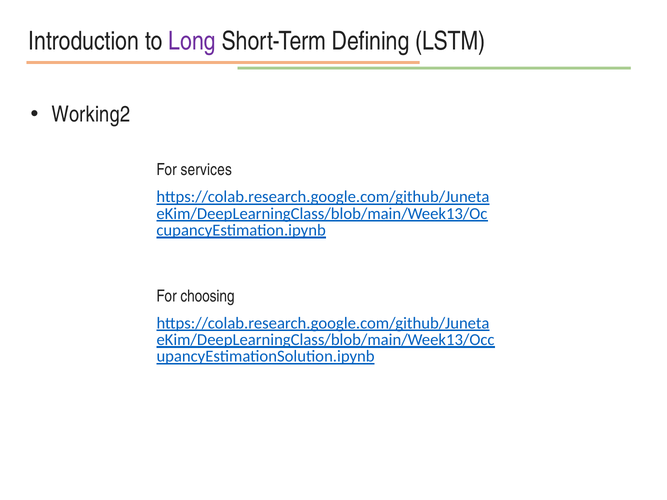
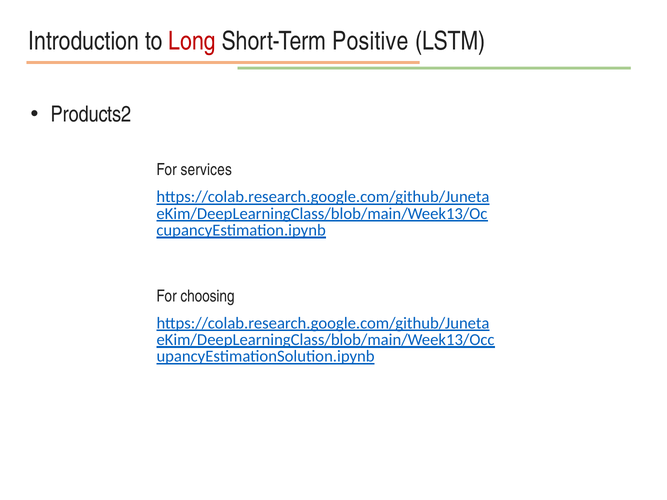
Long colour: purple -> red (192, 41)
Defining: Defining -> Positive (371, 41)
Working2: Working2 -> Products2 (91, 115)
